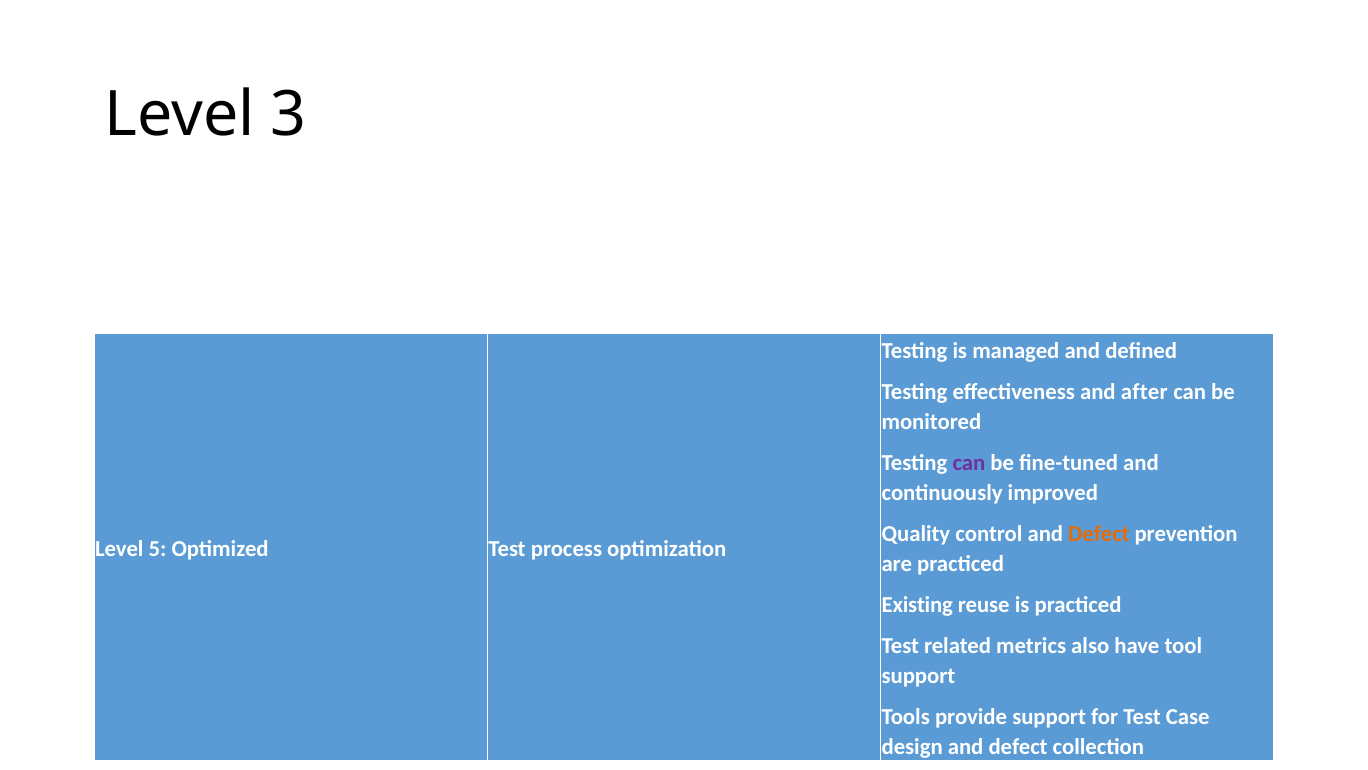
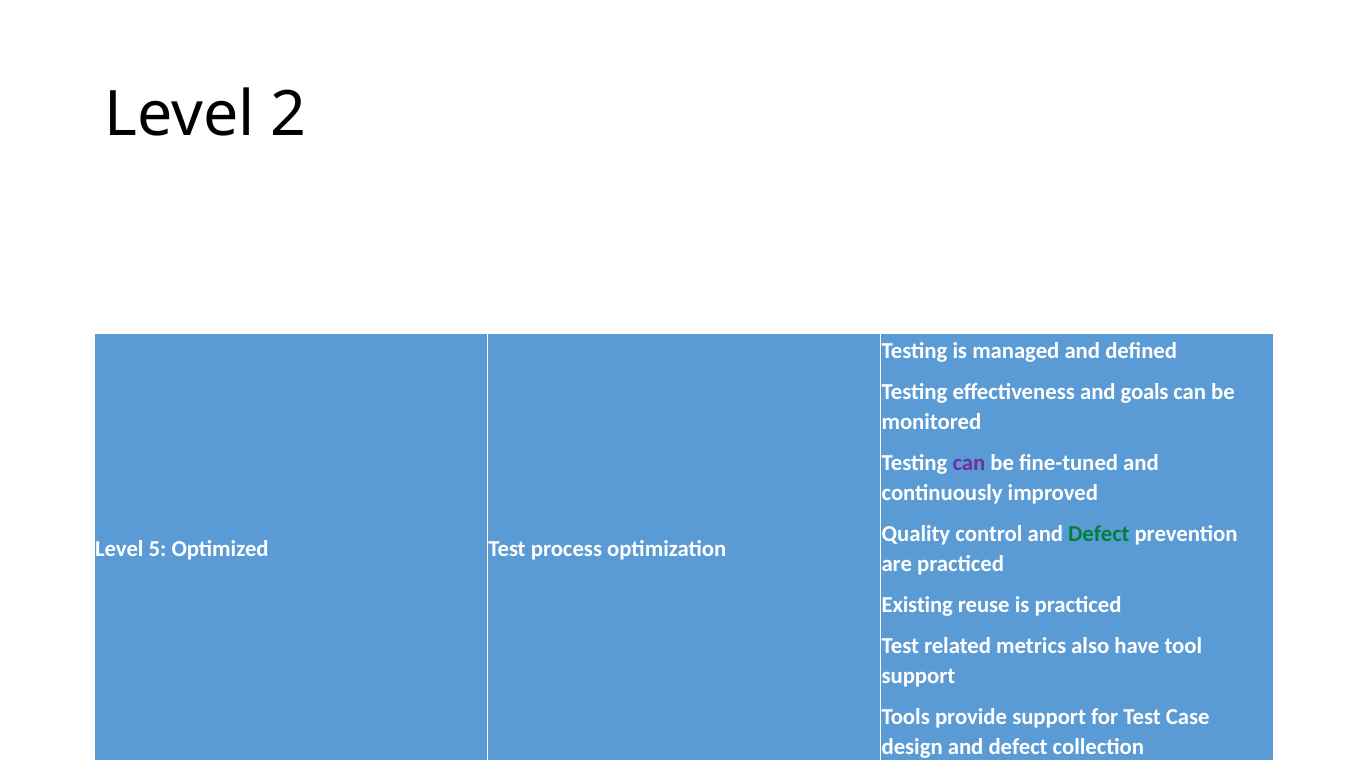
3: 3 -> 2 (289, 115)
after: after -> goals (1145, 392)
Defect colour: orange -> green (1099, 534)
